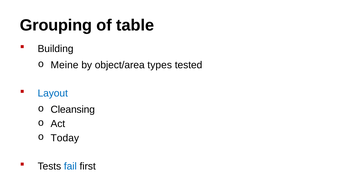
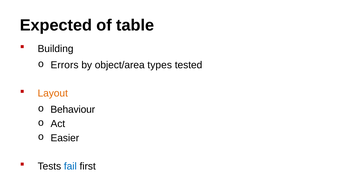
Grouping: Grouping -> Expected (56, 25)
Meine: Meine -> Errors (65, 65)
Layout colour: blue -> orange (53, 93)
Cleansing: Cleansing -> Behaviour (73, 109)
Today: Today -> Easier (65, 138)
